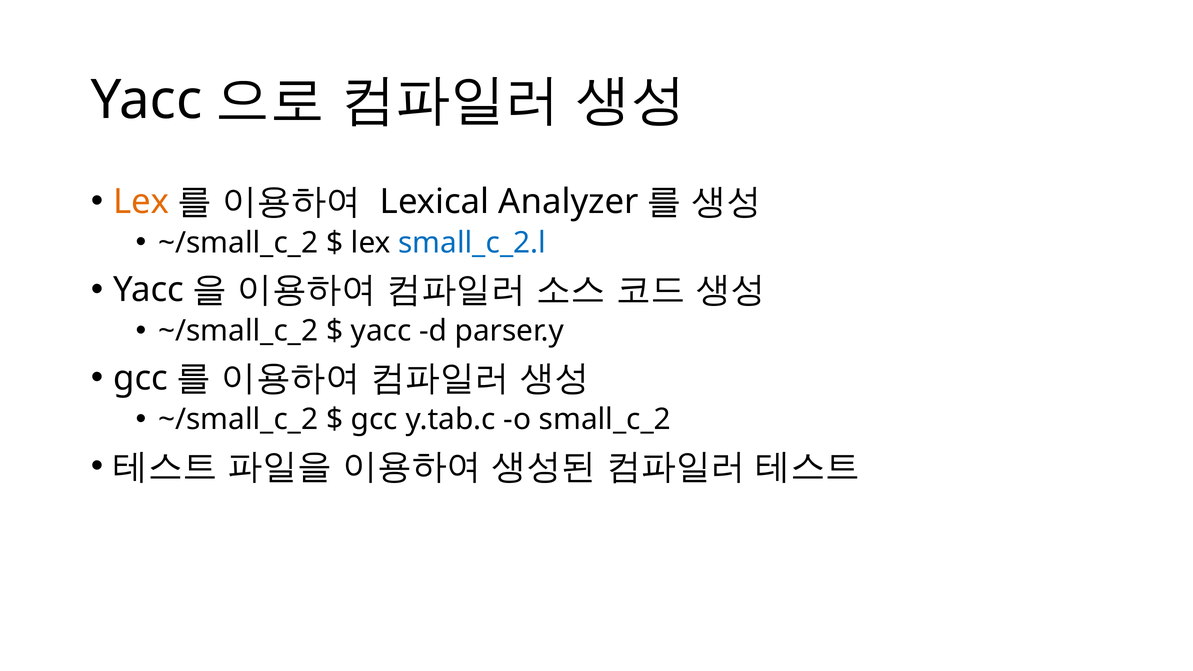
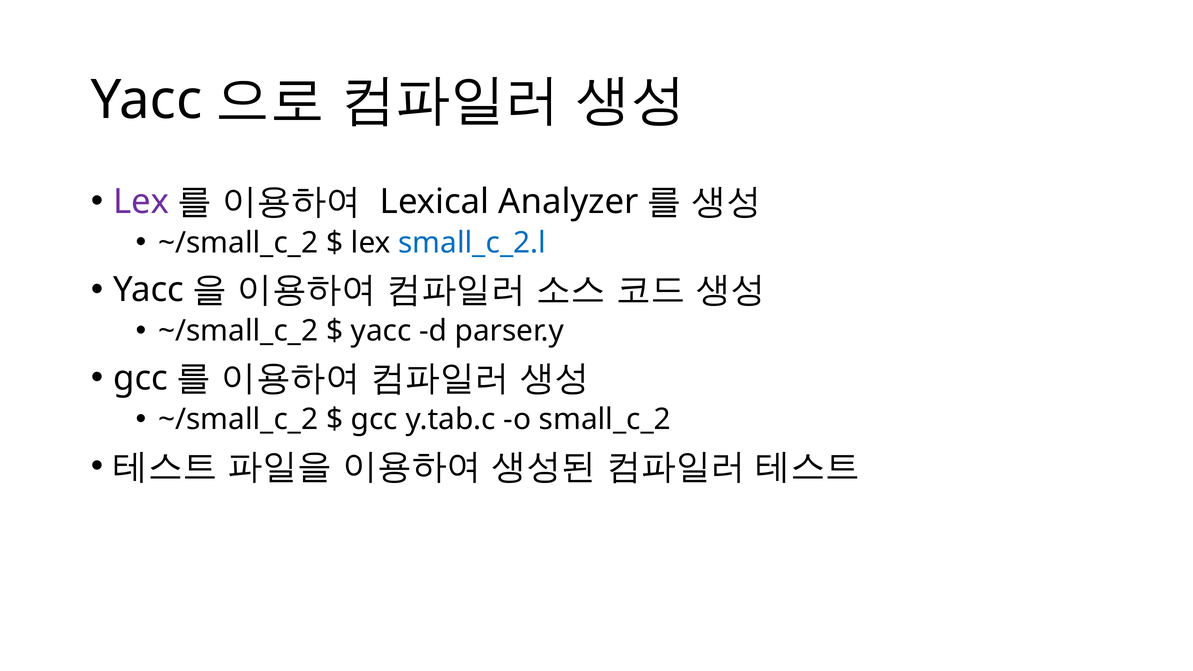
Lex colour: orange -> purple (141, 202)
